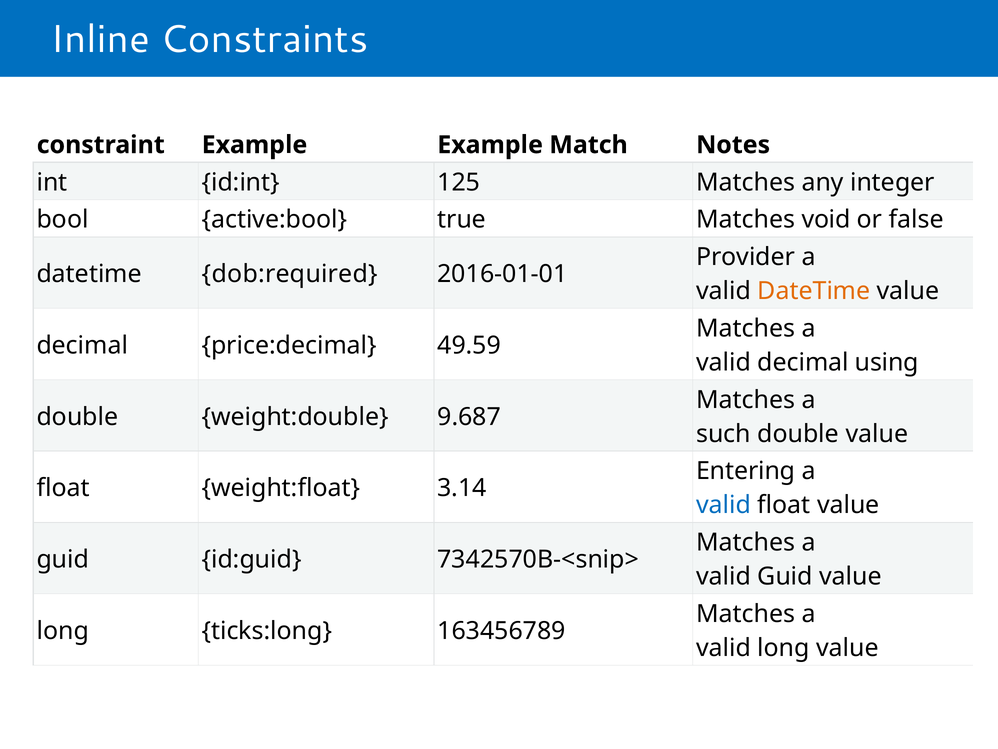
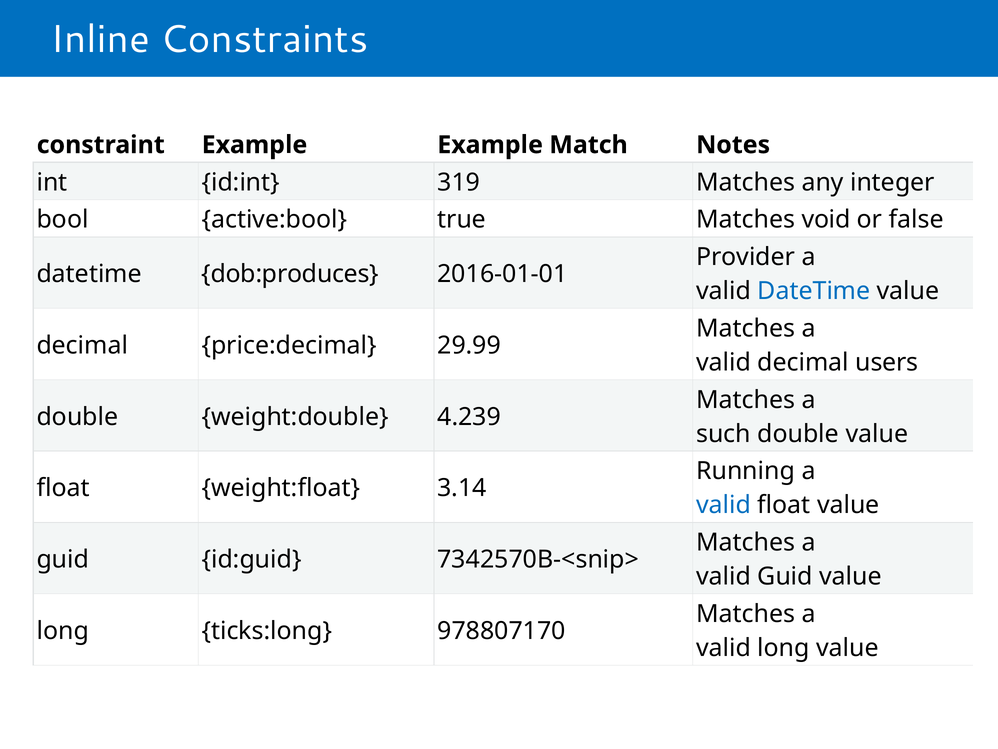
125: 125 -> 319 (459, 182)
dob:required: dob:required -> dob:produces (290, 274)
DateTime colour: orange -> blue (814, 291)
49.59: 49.59 -> 29.99 (469, 345)
using: using -> users (887, 362)
9.687: 9.687 -> 4.239 (469, 417)
Entering: Entering -> Running (746, 471)
163456789: 163456789 -> 978807170 (501, 630)
